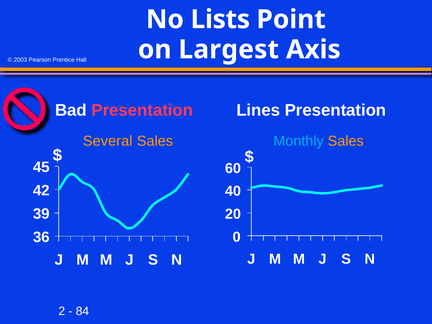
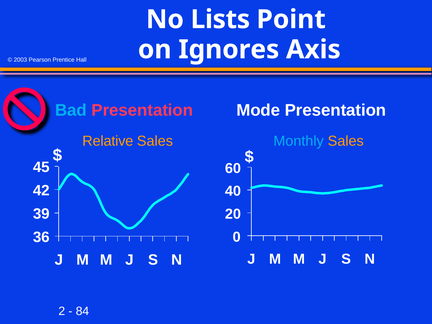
Largest: Largest -> Ignores (229, 50)
Bad colour: white -> light blue (71, 110)
Lines: Lines -> Mode (258, 110)
Several: Several -> Relative (108, 141)
